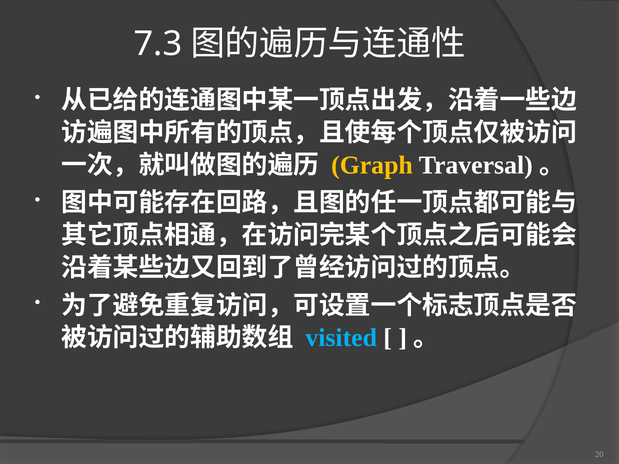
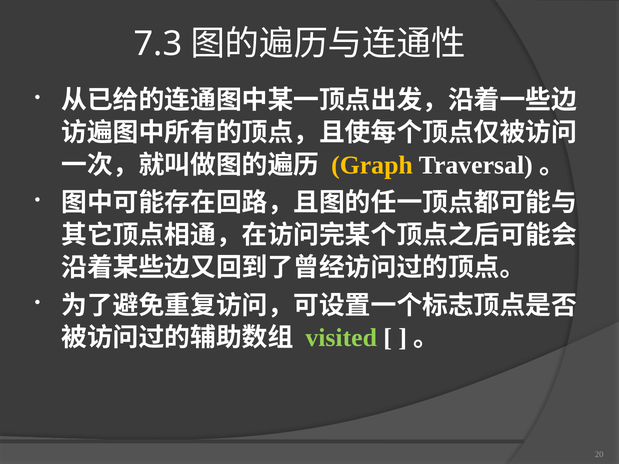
visited colour: light blue -> light green (341, 338)
